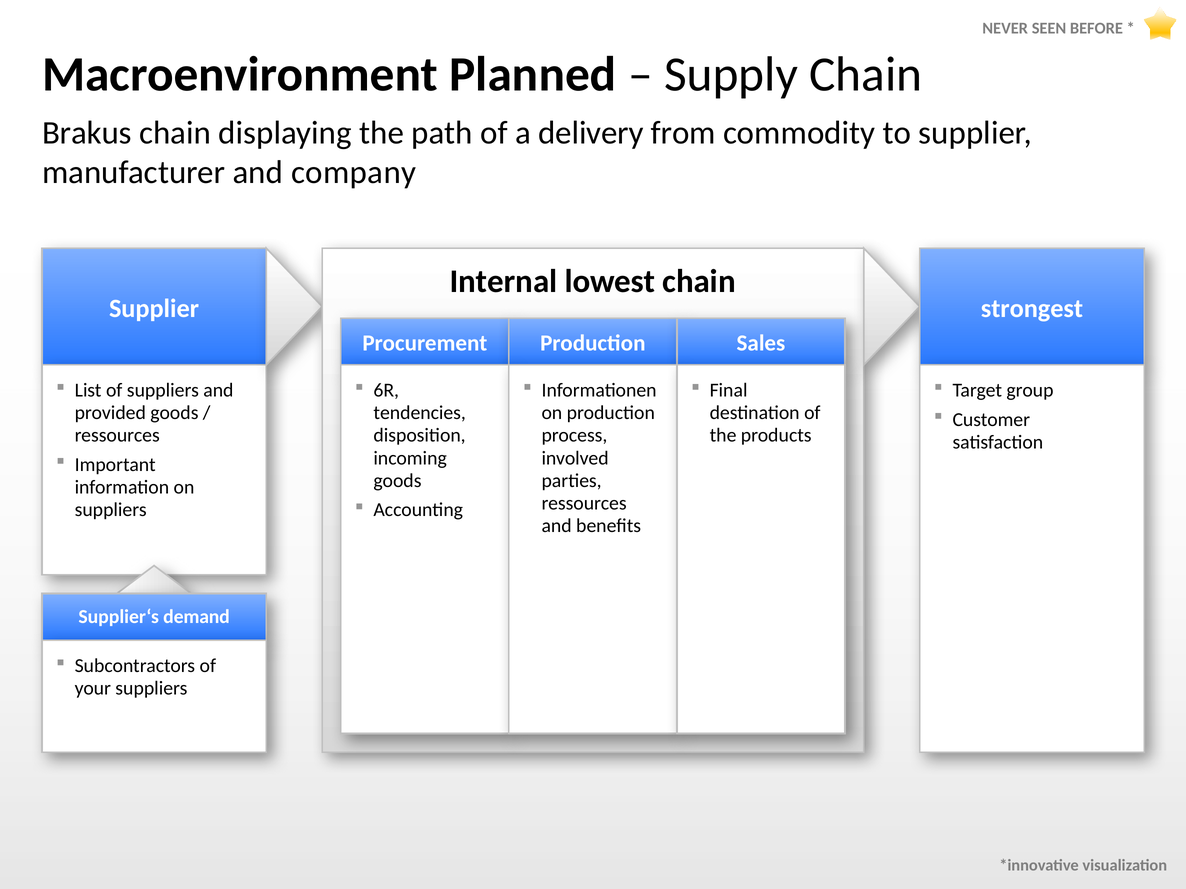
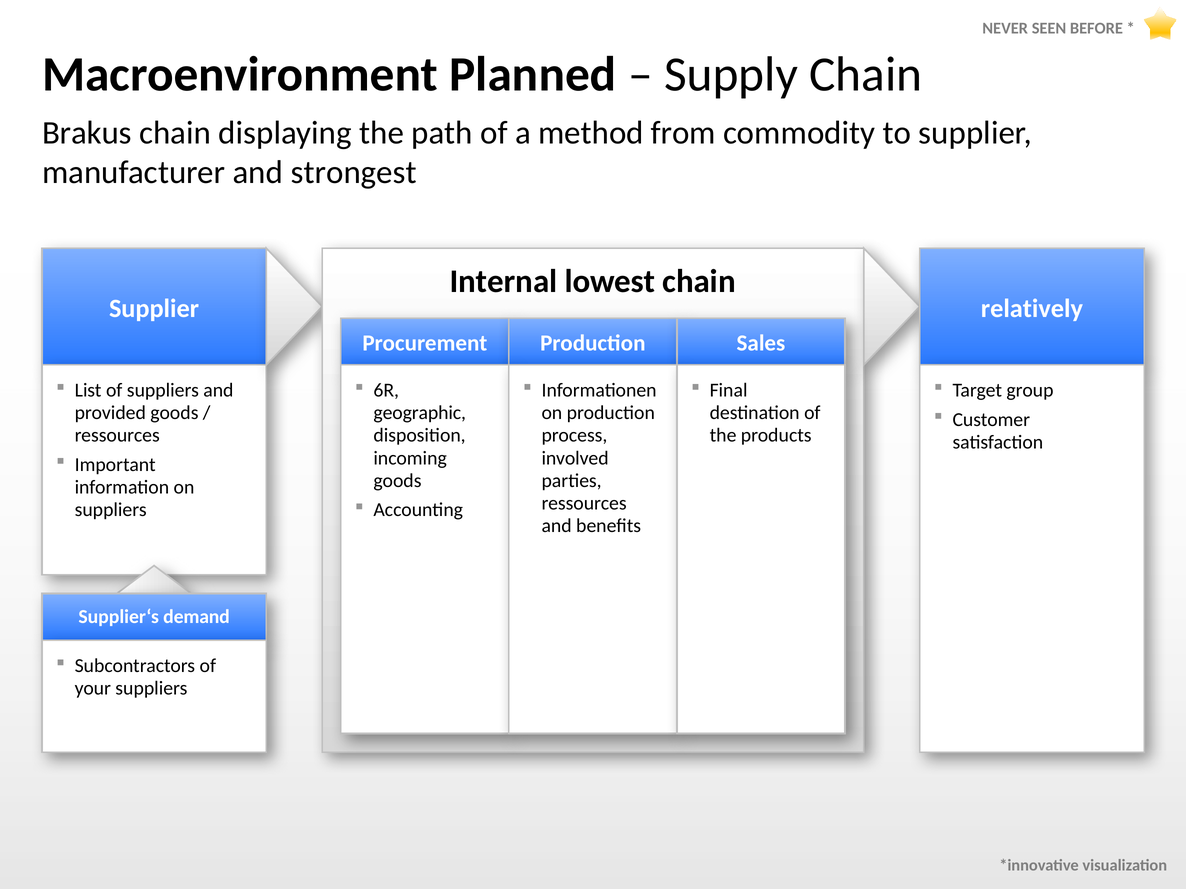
delivery: delivery -> method (591, 133)
company: company -> strongest (354, 173)
strongest: strongest -> relatively (1032, 309)
tendencies: tendencies -> geographic (420, 413)
